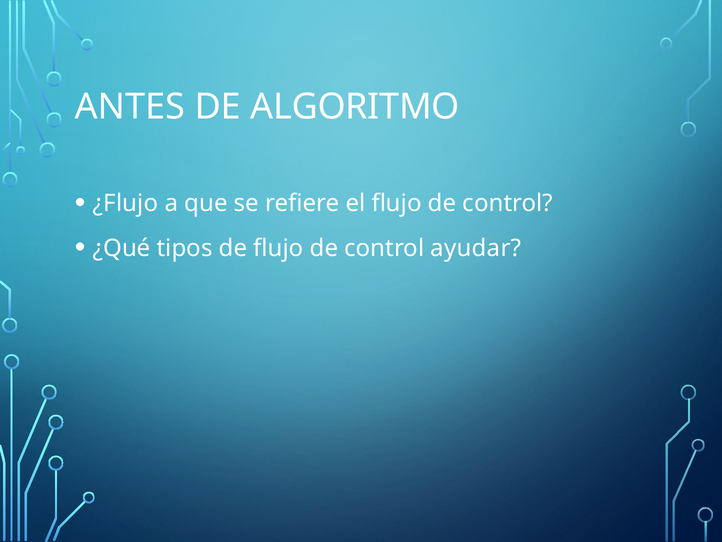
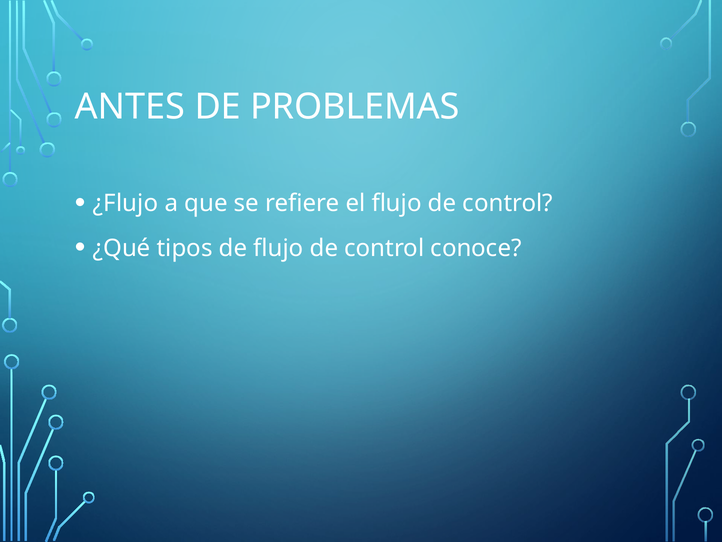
ALGORITMO: ALGORITMO -> PROBLEMAS (355, 107)
ayudar: ayudar -> conoce (476, 248)
